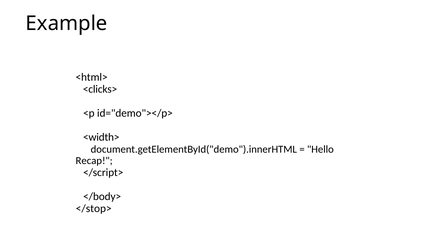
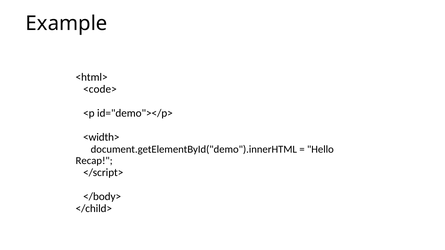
<clicks>: <clicks> -> <code> (100, 89)
</stop>: </stop> -> </child> (94, 209)
